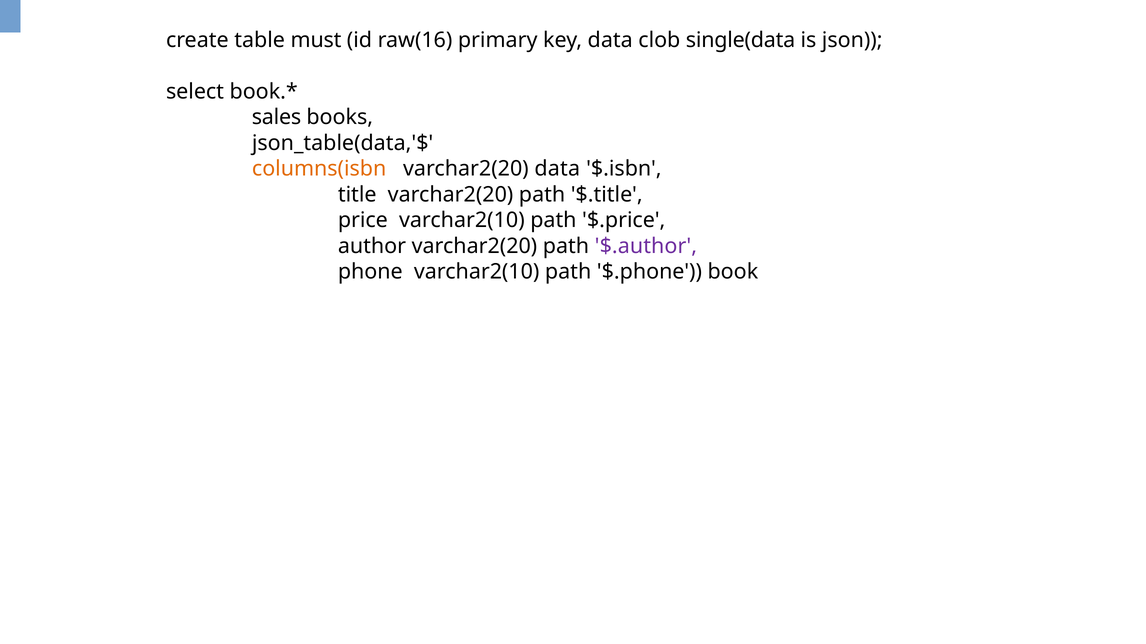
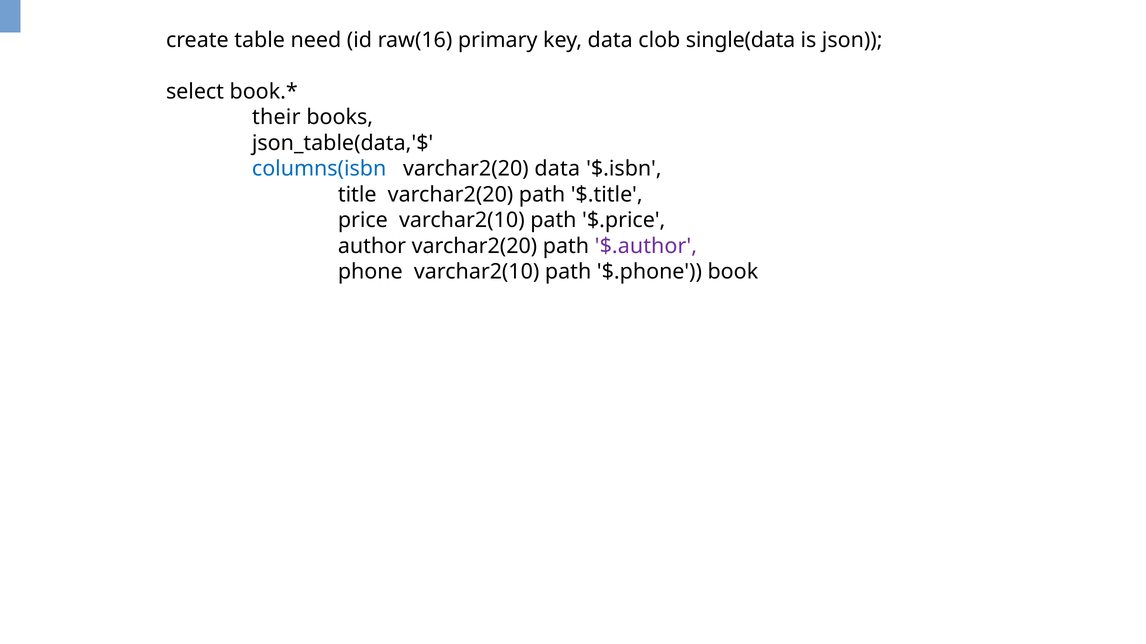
must: must -> need (316, 40)
sales: sales -> their (276, 117)
columns(isbn colour: orange -> blue (319, 169)
